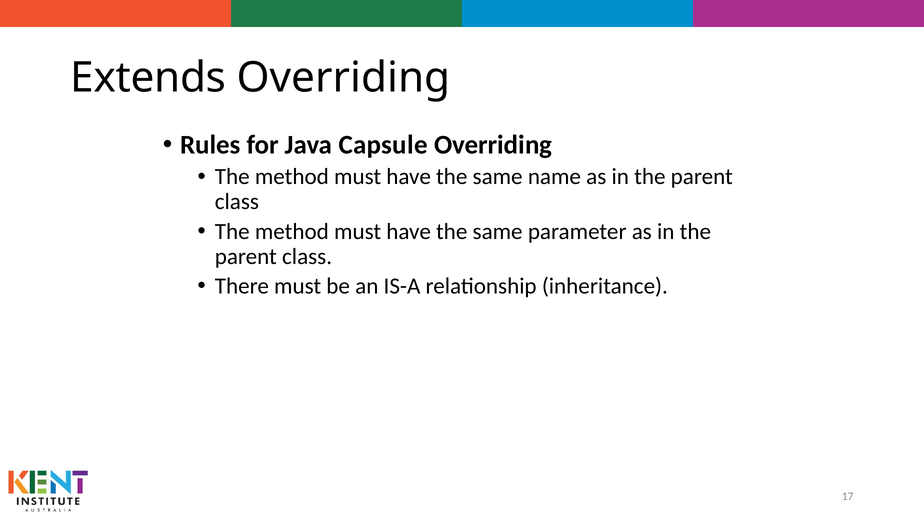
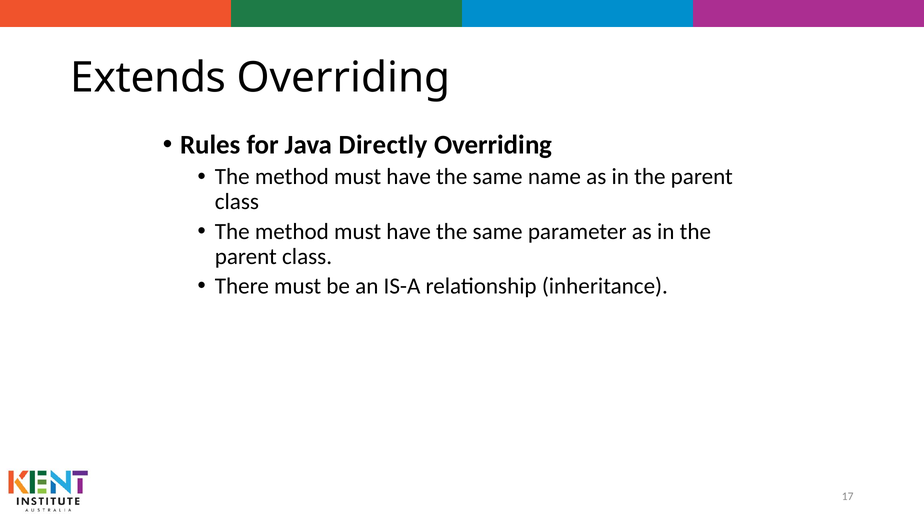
Capsule: Capsule -> Directly (383, 145)
